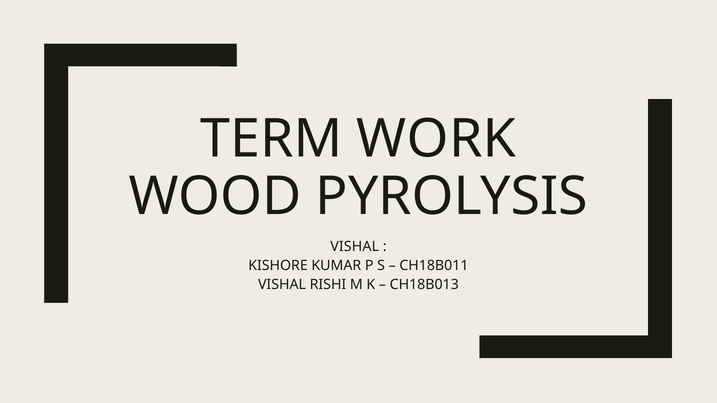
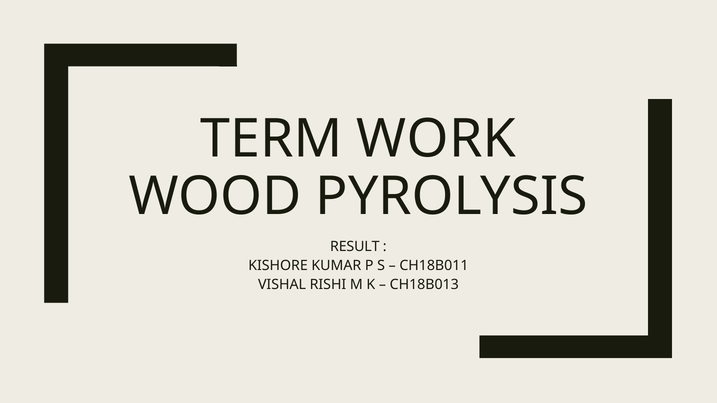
VISHAL: VISHAL -> RESULT (355, 247)
